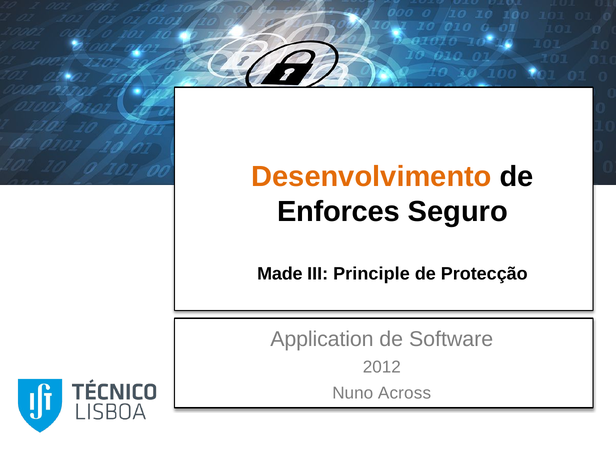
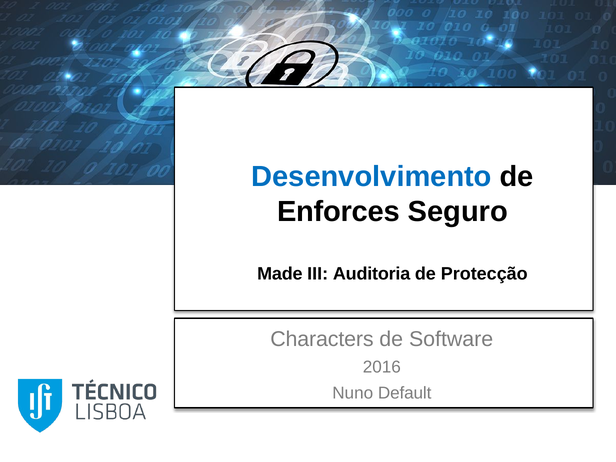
Desenvolvimento colour: orange -> blue (371, 177)
Principle: Principle -> Auditoria (372, 274)
Application: Application -> Characters (322, 339)
2012: 2012 -> 2016 (382, 367)
Across: Across -> Default (405, 393)
